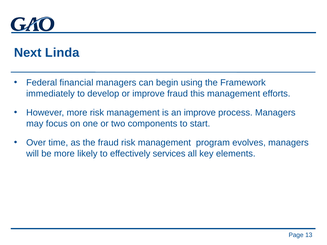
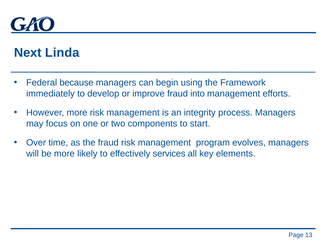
financial: financial -> because (77, 83)
this: this -> into (198, 94)
an improve: improve -> integrity (200, 113)
